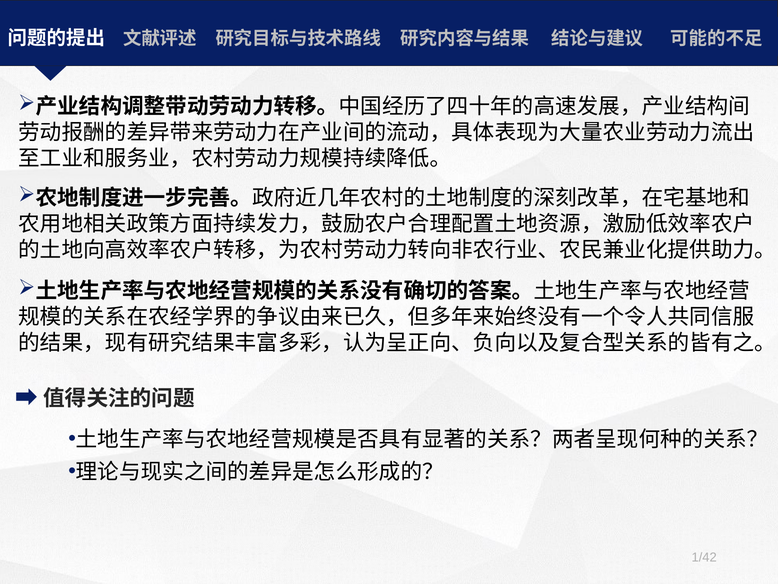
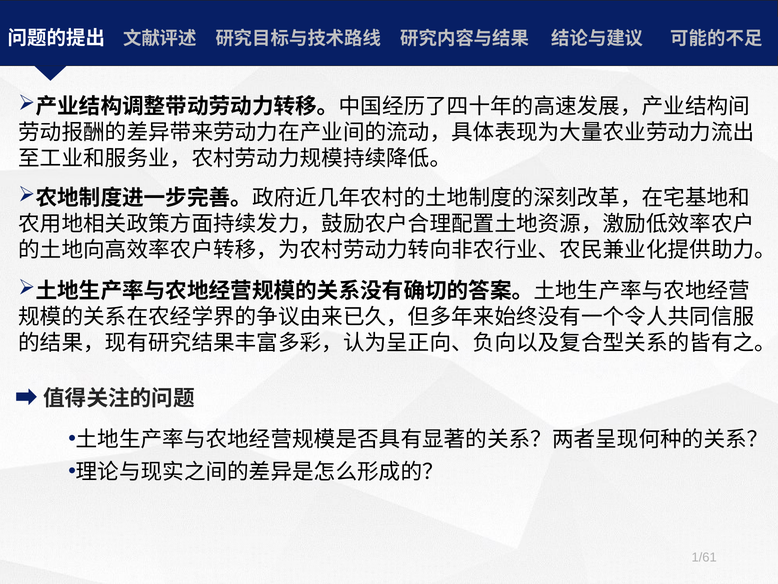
1/42: 1/42 -> 1/61 (704, 557)
